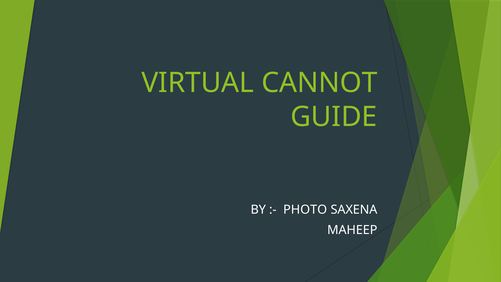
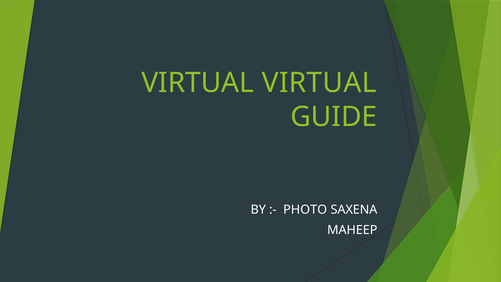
VIRTUAL CANNOT: CANNOT -> VIRTUAL (319, 83)
